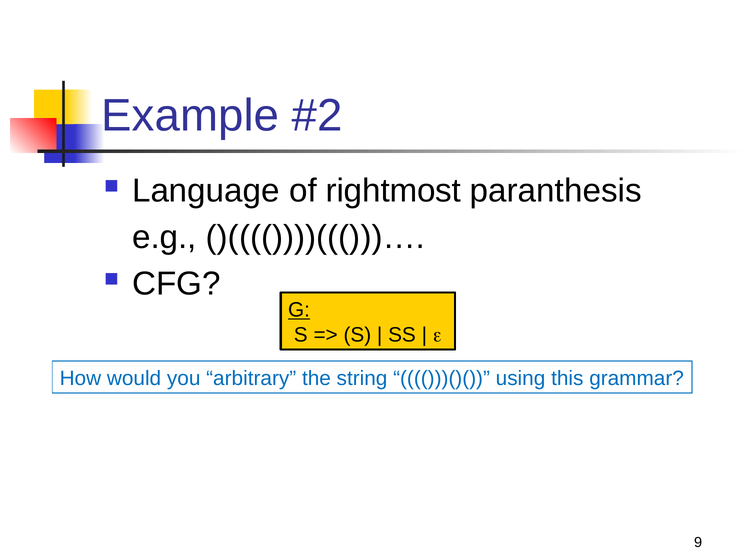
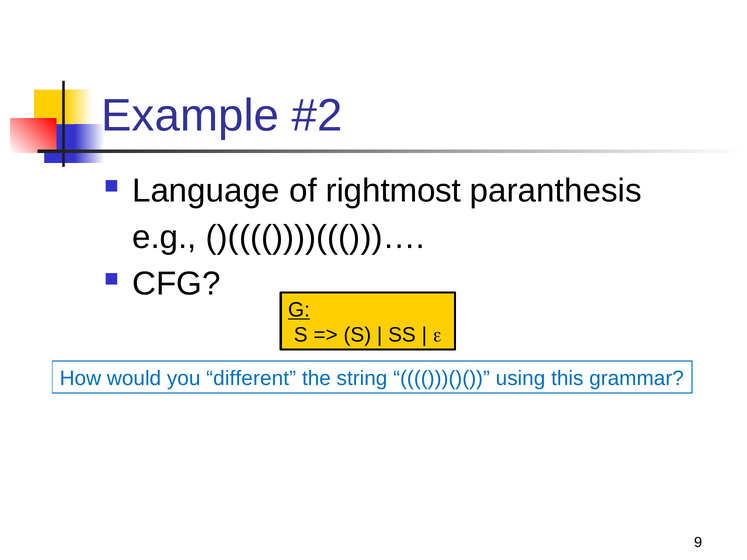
arbitrary: arbitrary -> different (251, 379)
